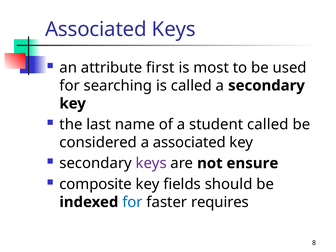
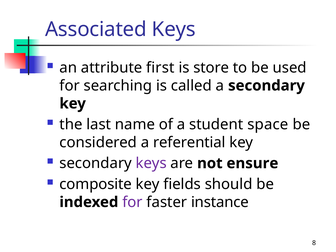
most: most -> store (211, 68)
student called: called -> space (268, 124)
a associated: associated -> referential (189, 142)
for colour: blue -> purple (132, 202)
requires: requires -> instance (220, 202)
